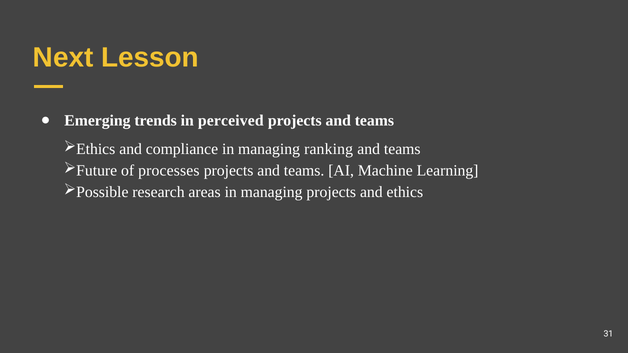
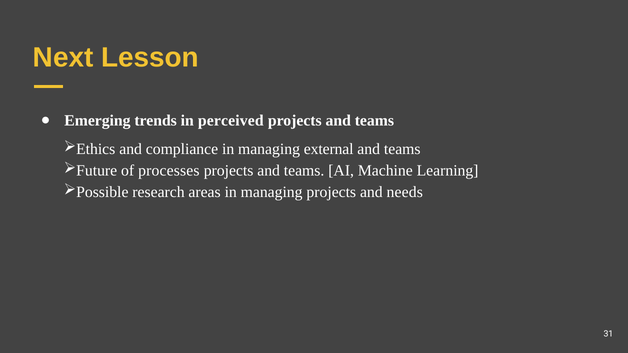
ranking: ranking -> external (329, 149)
ethics: ethics -> needs (405, 192)
